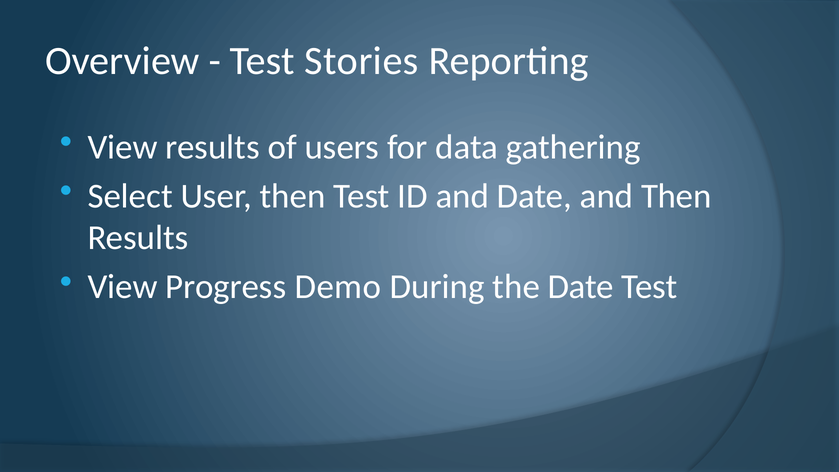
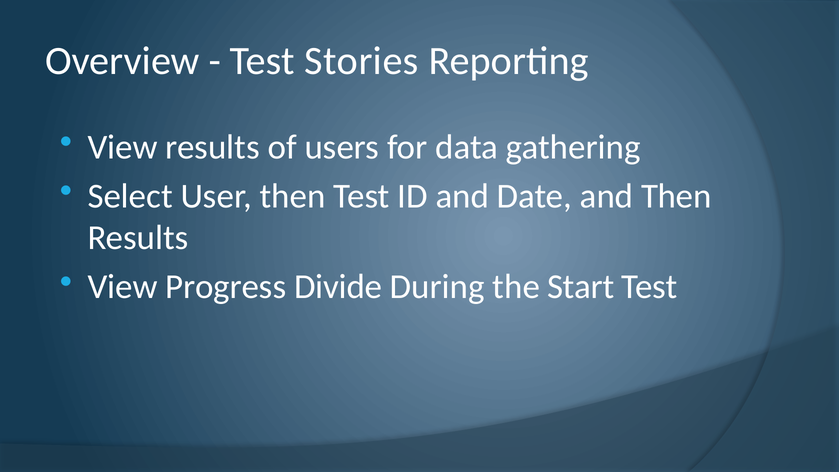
Demo: Demo -> Divide (338, 287)
the Date: Date -> Start (581, 287)
